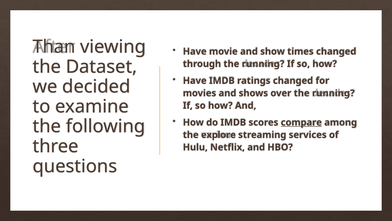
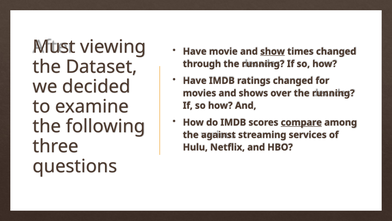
Than: Than -> Must (54, 47)
show underline: none -> present (273, 51)
explore: explore -> against (218, 135)
